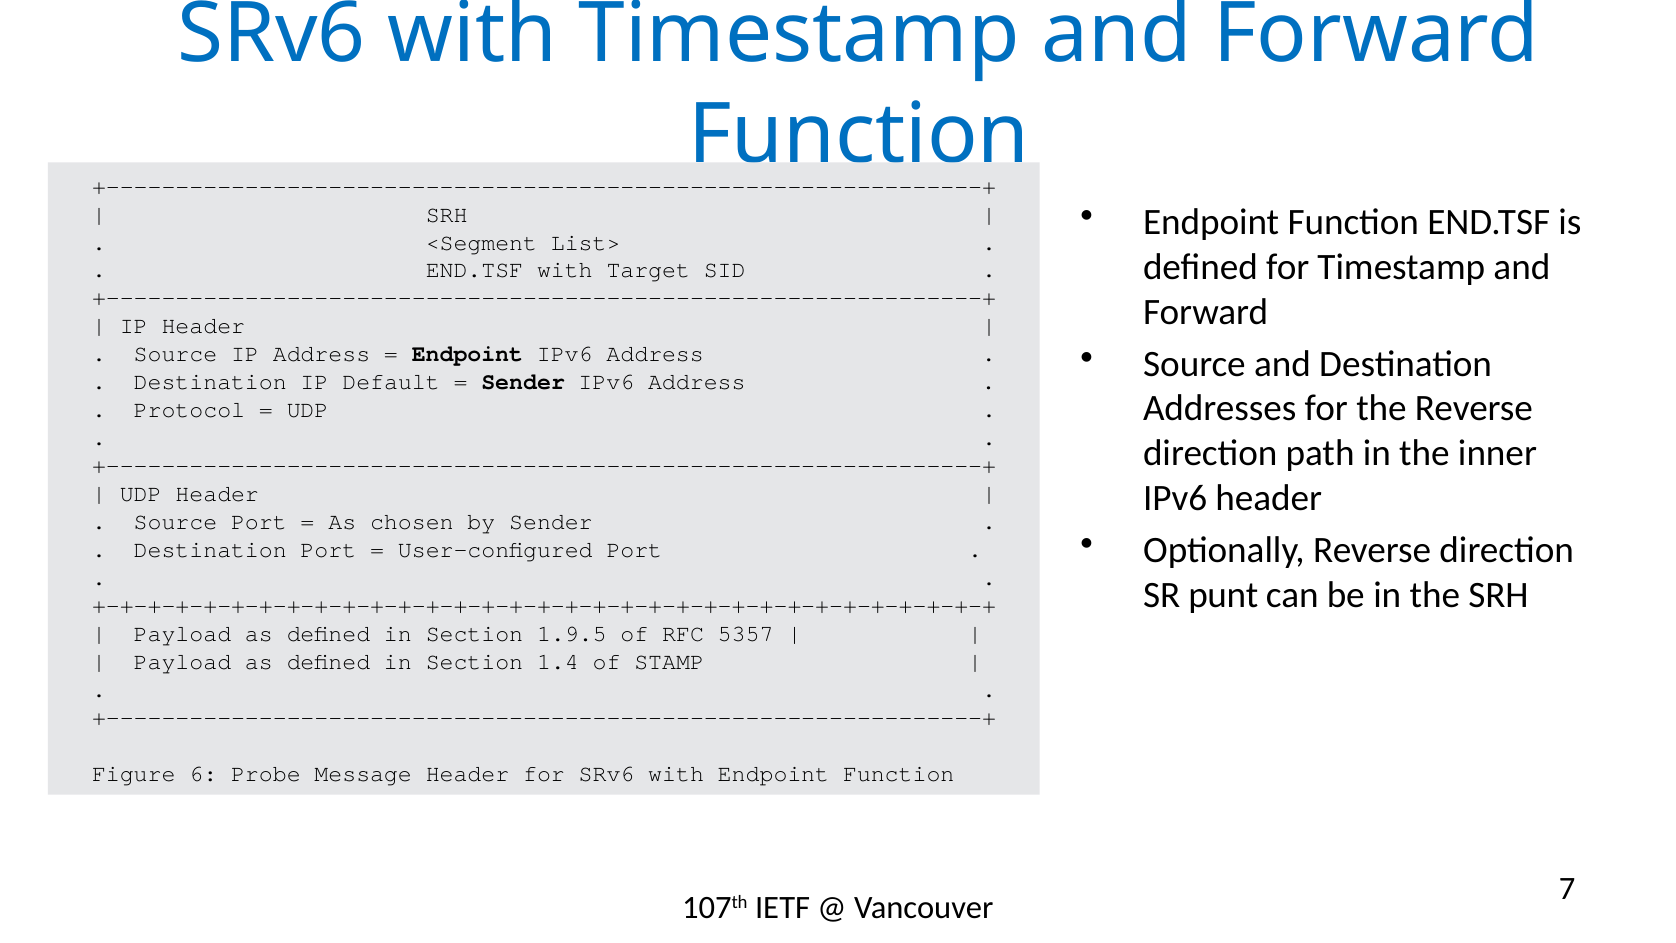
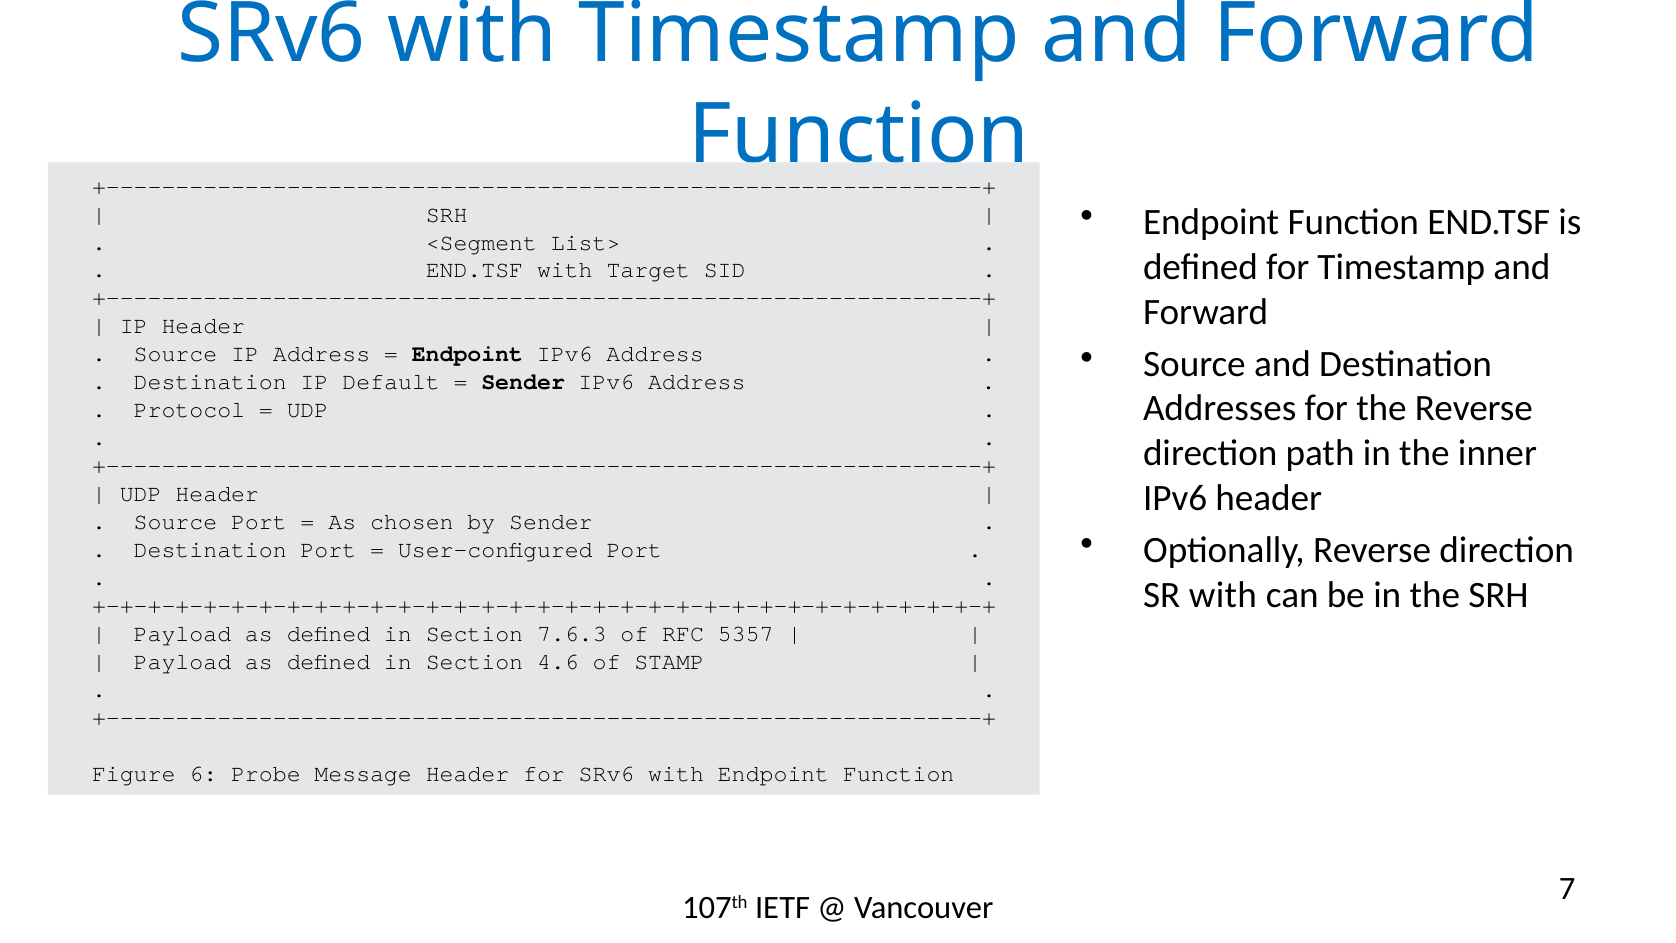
SR punt: punt -> with (1223, 595)
1.9.5: 1.9.5 -> 7.6.3 (572, 634)
1.4: 1.4 -> 4.6 (558, 662)
